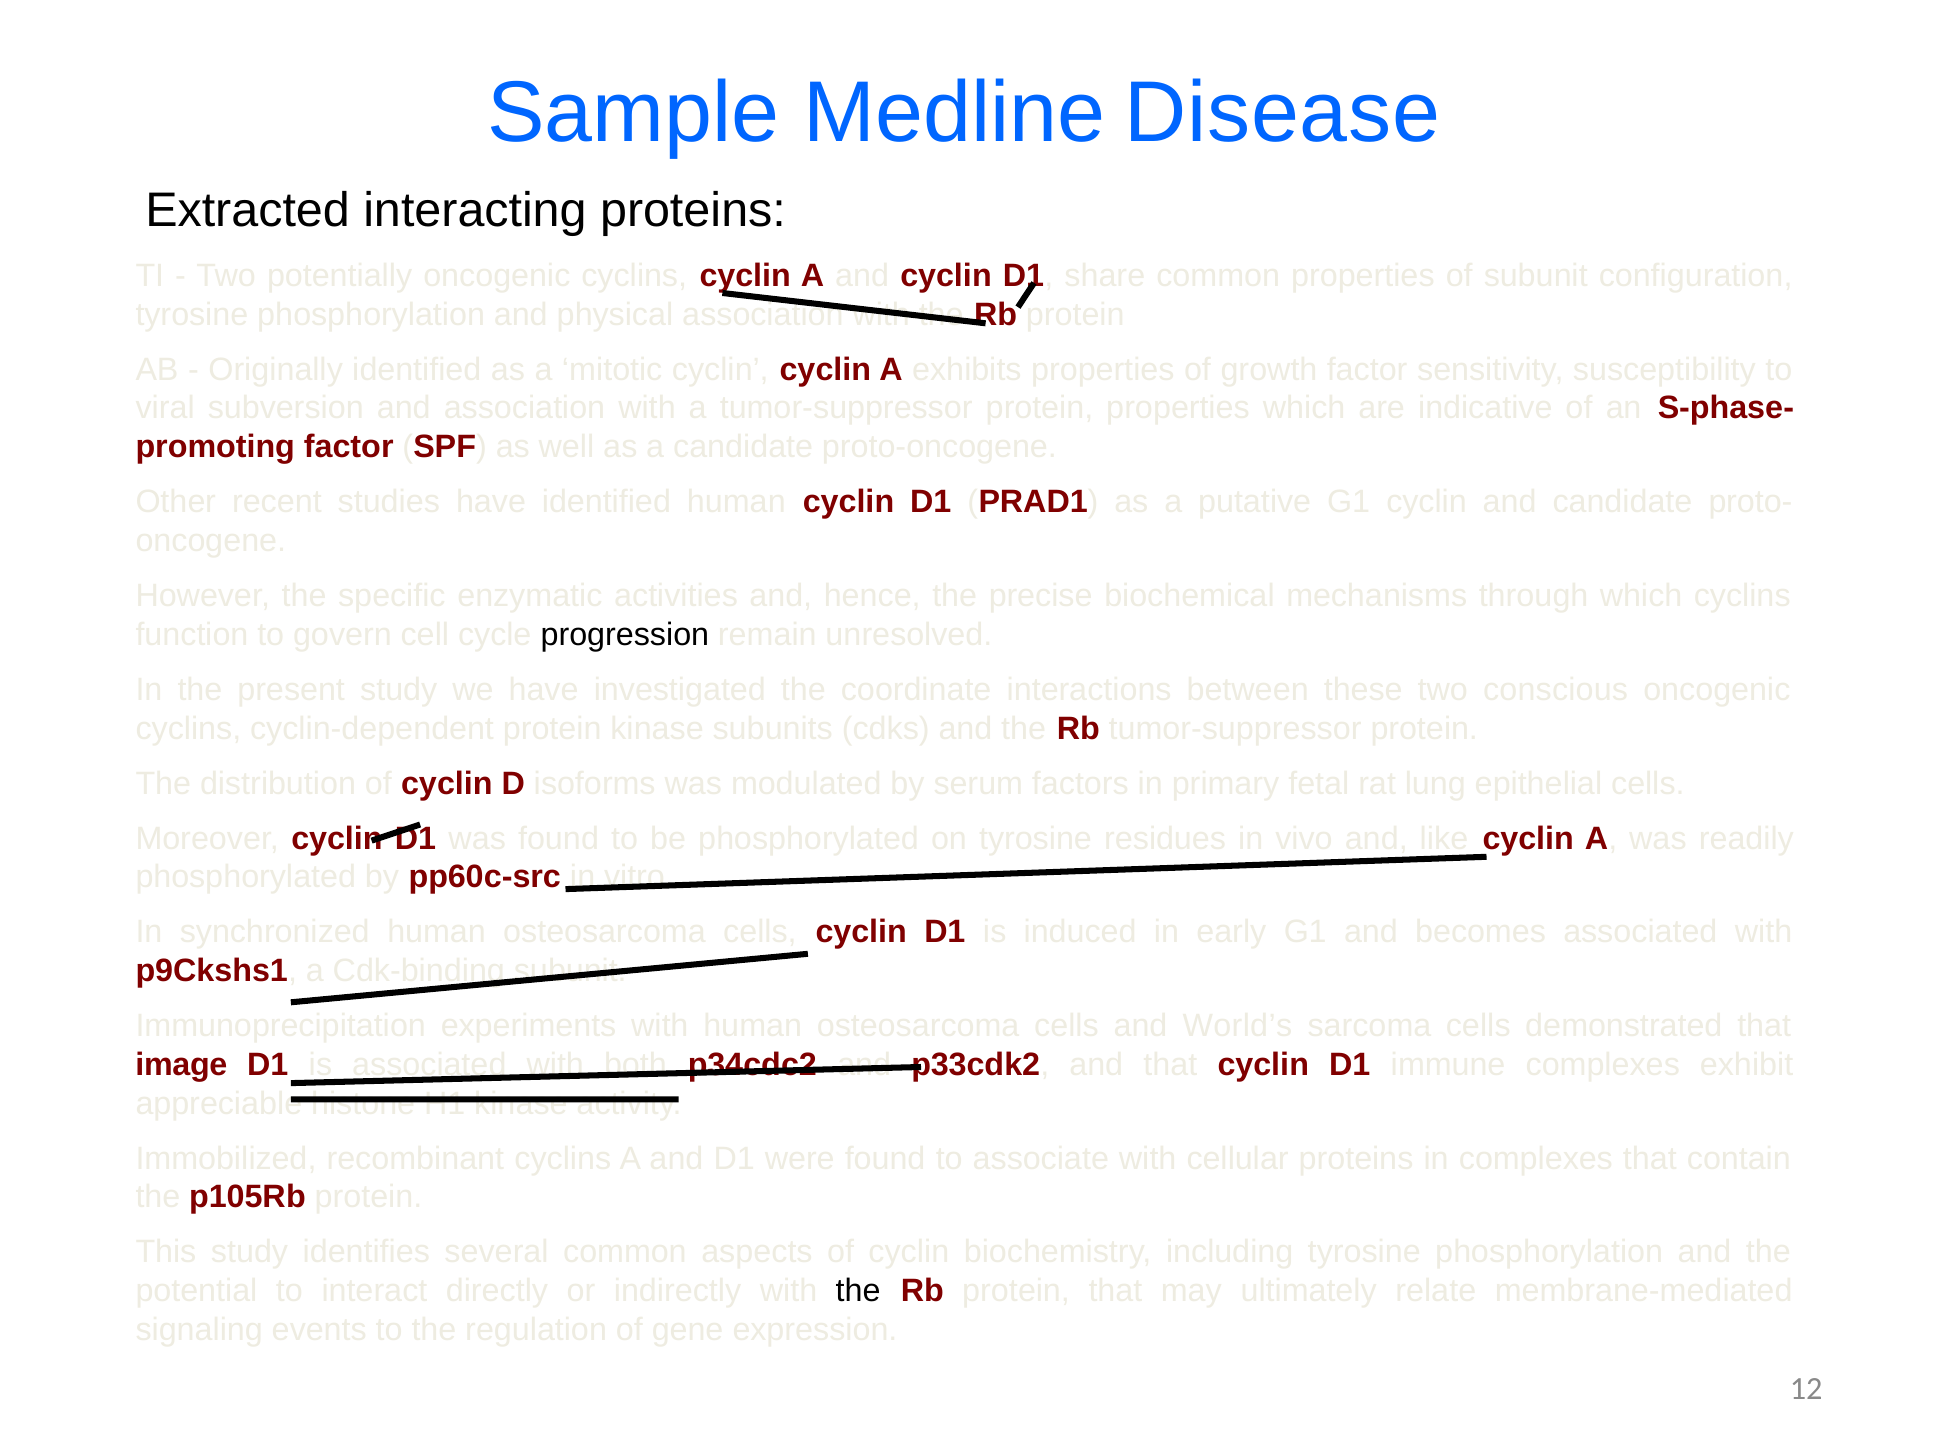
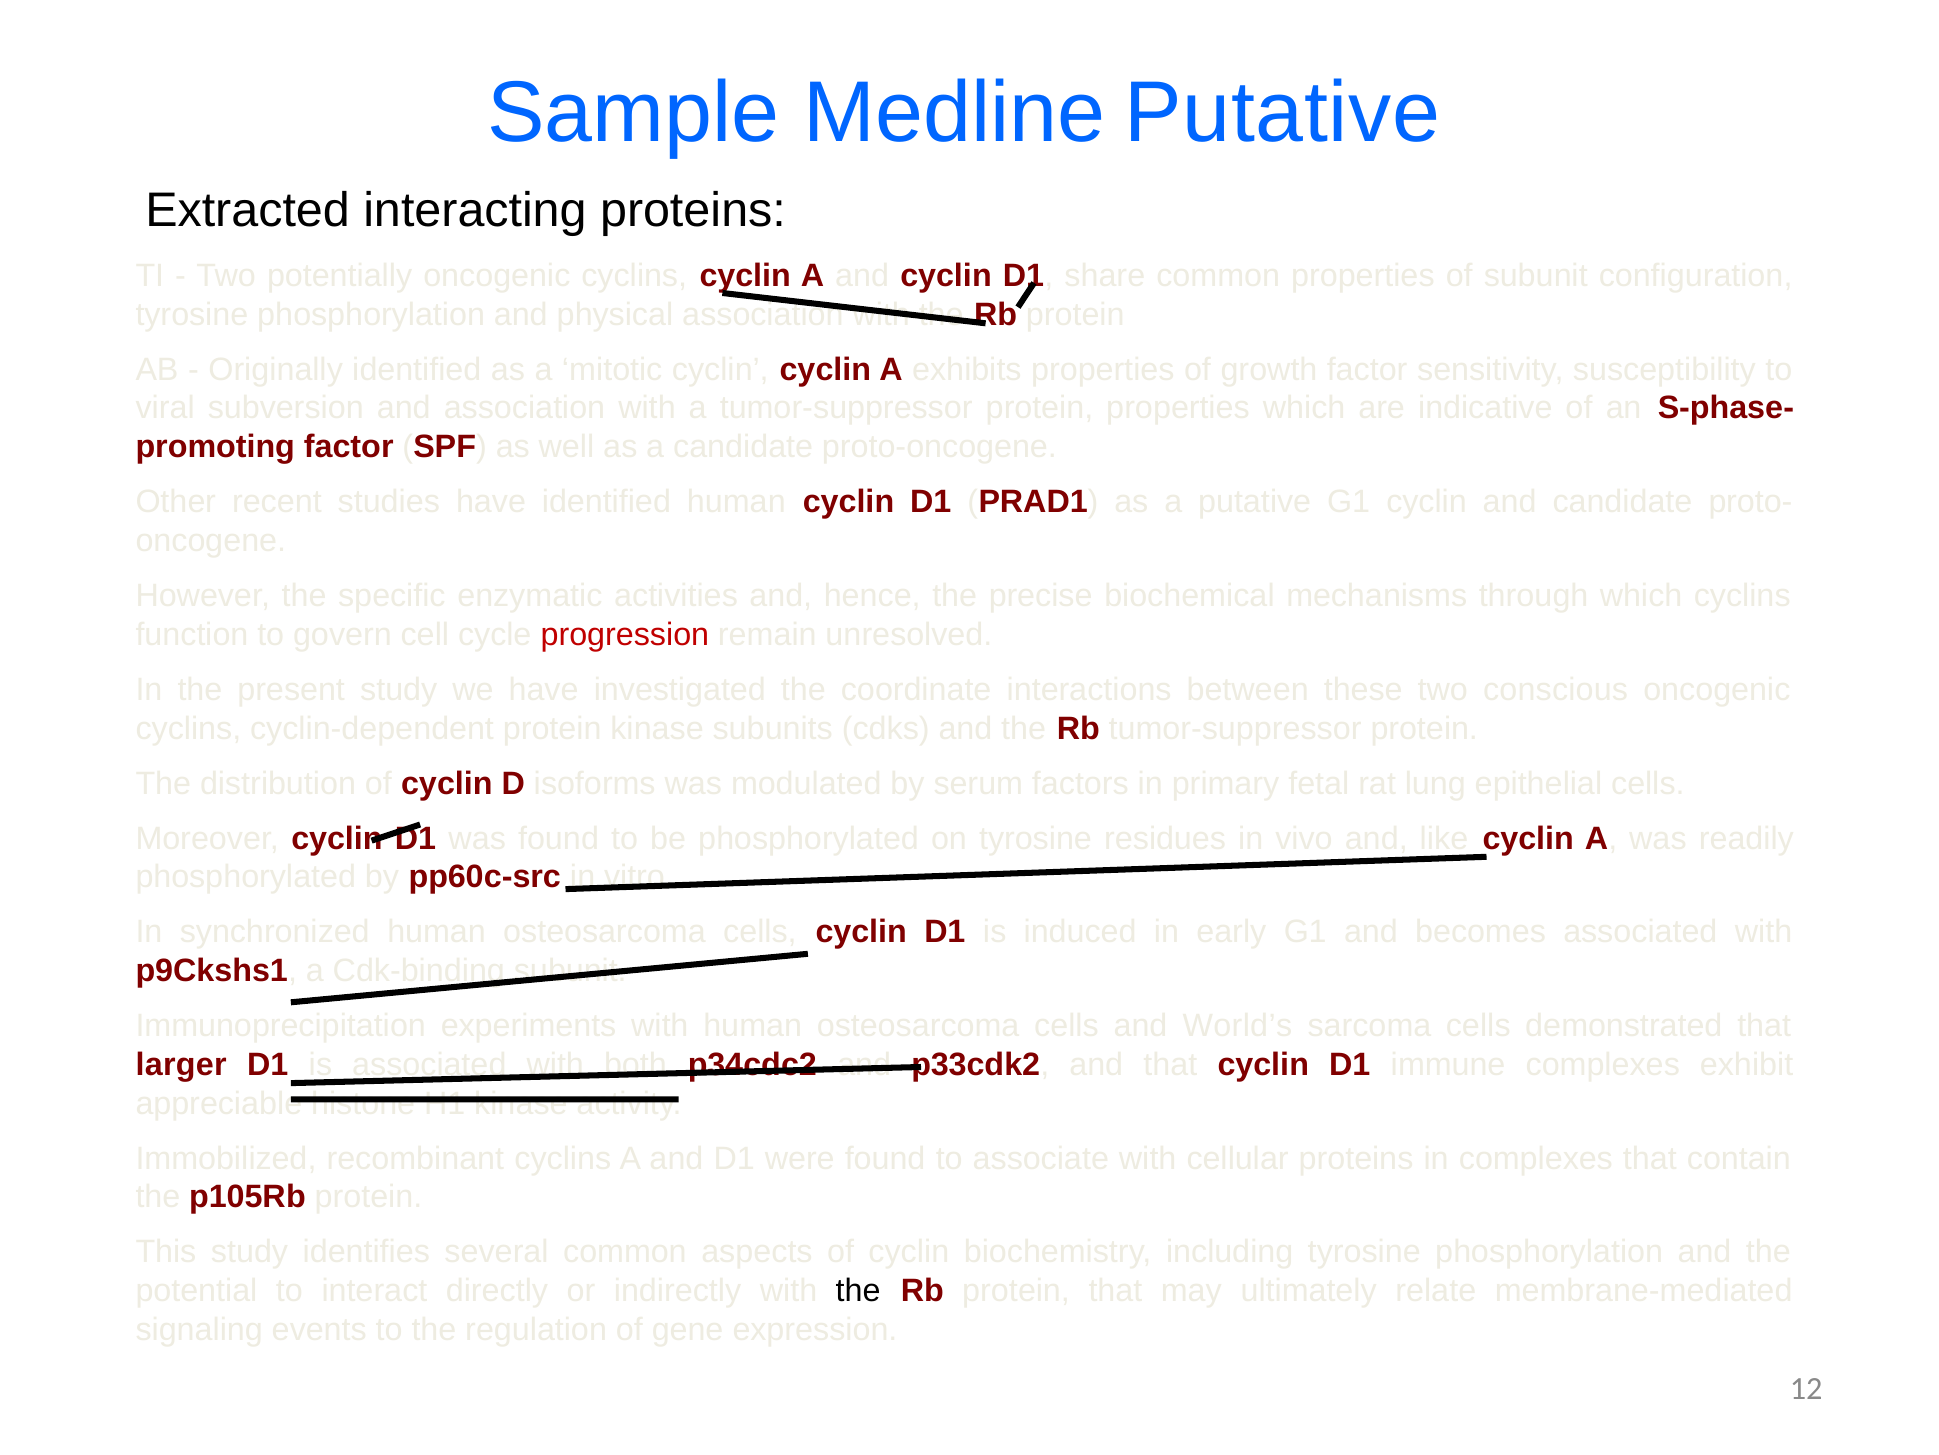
Medline Disease: Disease -> Putative (1283, 113)
progression colour: black -> red (625, 634)
image: image -> larger (181, 1064)
